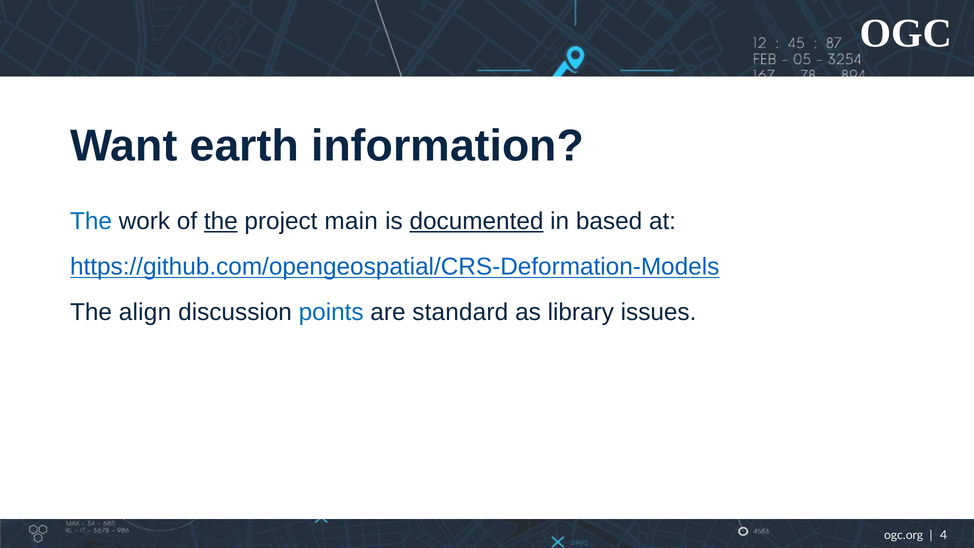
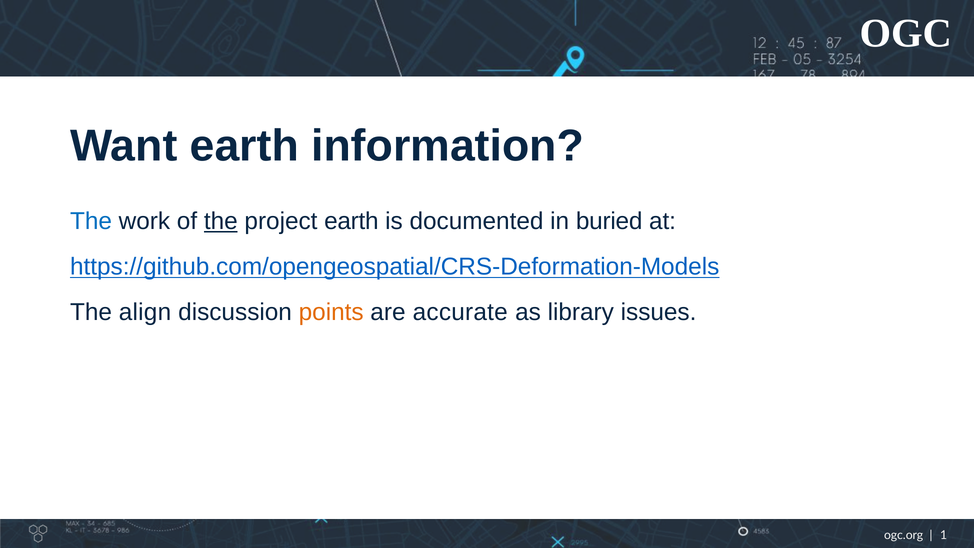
project main: main -> earth (351, 221)
documented underline: present -> none (477, 221)
based: based -> buried (609, 221)
points colour: blue -> orange (331, 312)
standard: standard -> accurate (460, 312)
4: 4 -> 1 (944, 535)
